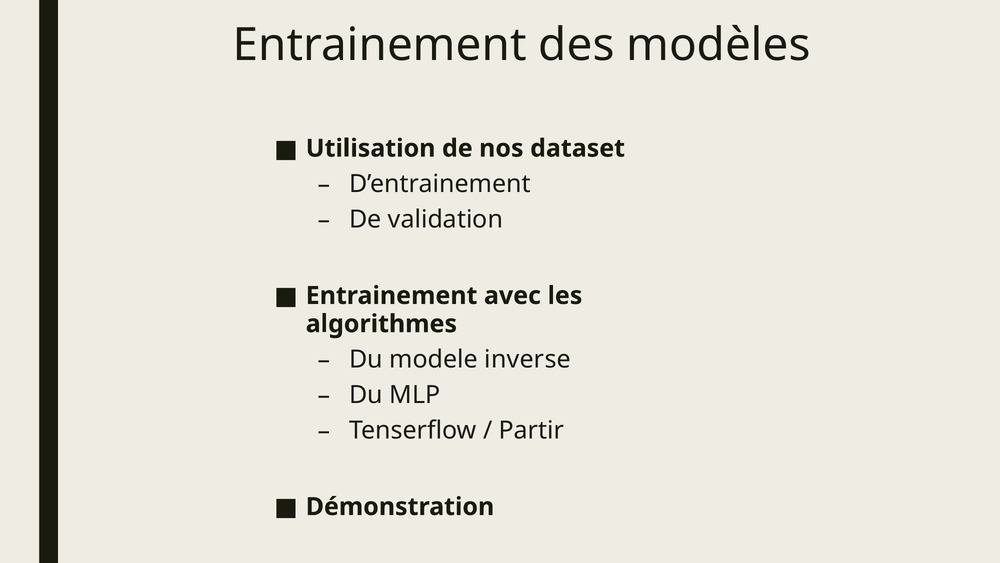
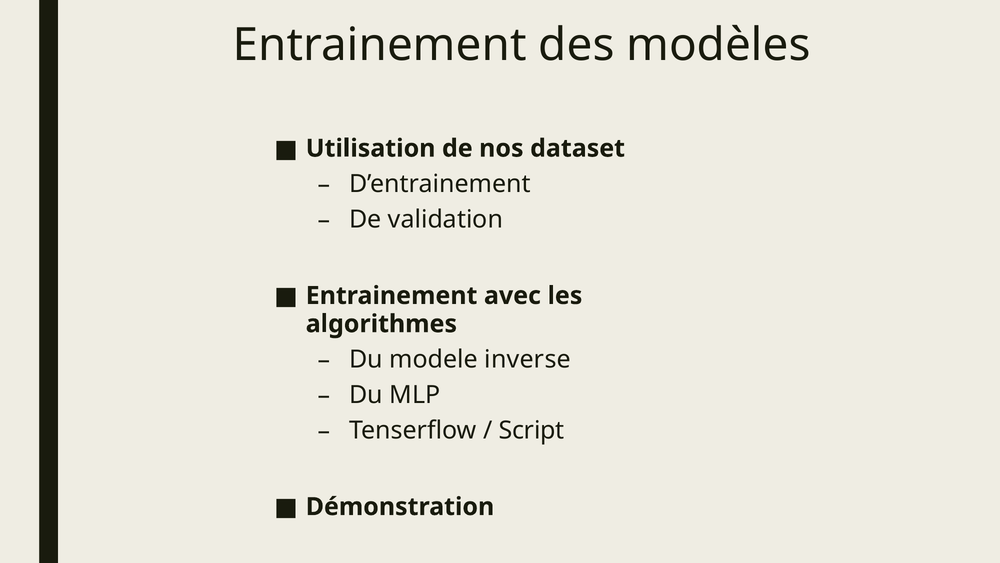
Partir: Partir -> Script (532, 430)
